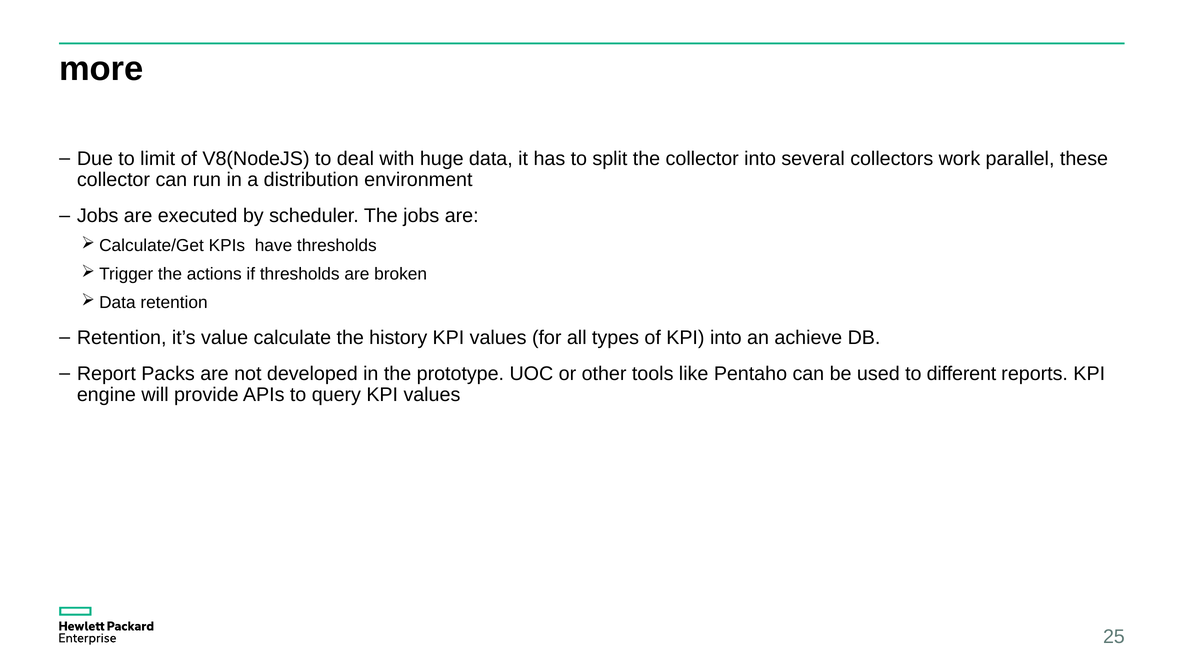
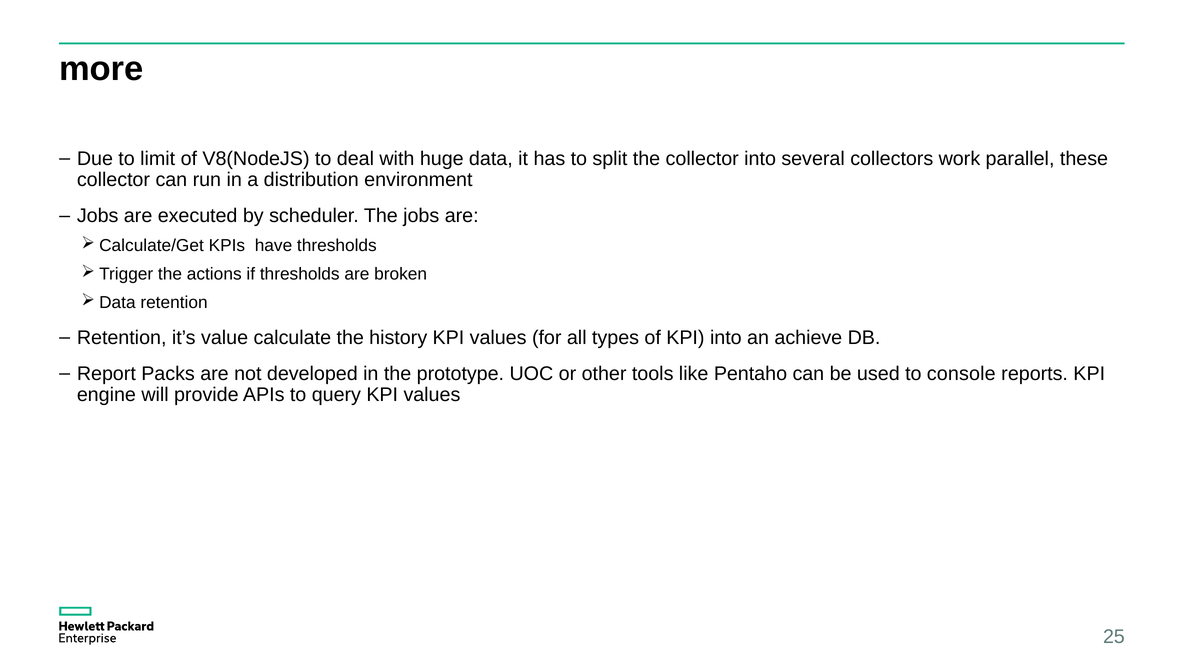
different: different -> console (961, 374)
